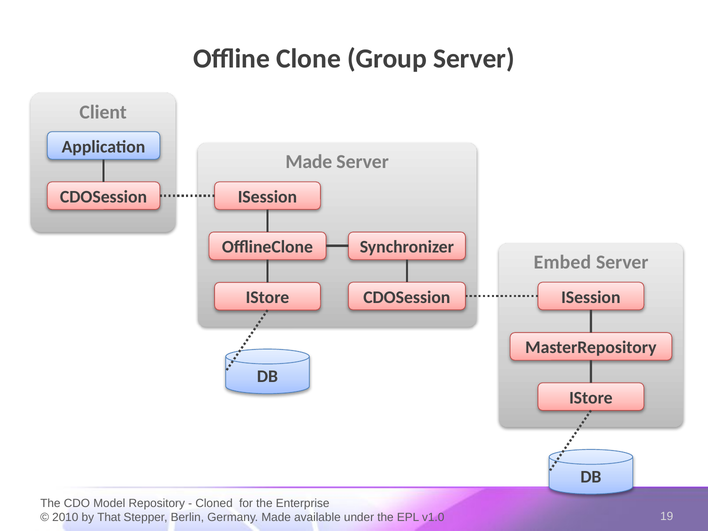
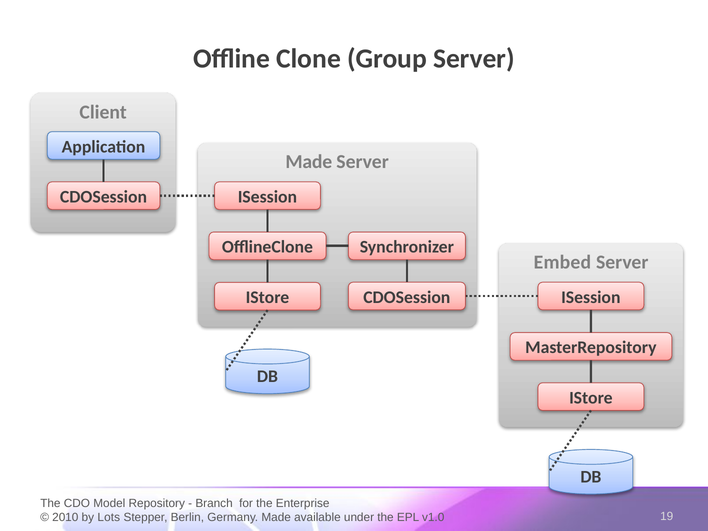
Cloned: Cloned -> Branch (214, 503)
That: That -> Lots (109, 517)
